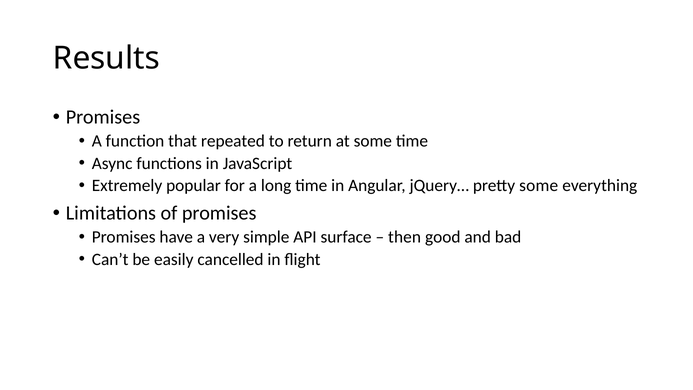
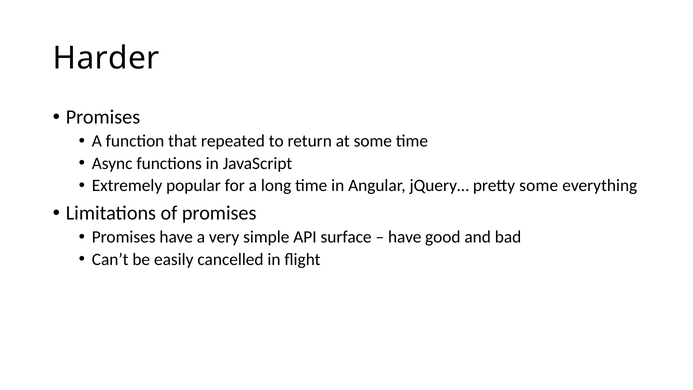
Results: Results -> Harder (106, 58)
then: then -> have (405, 237)
